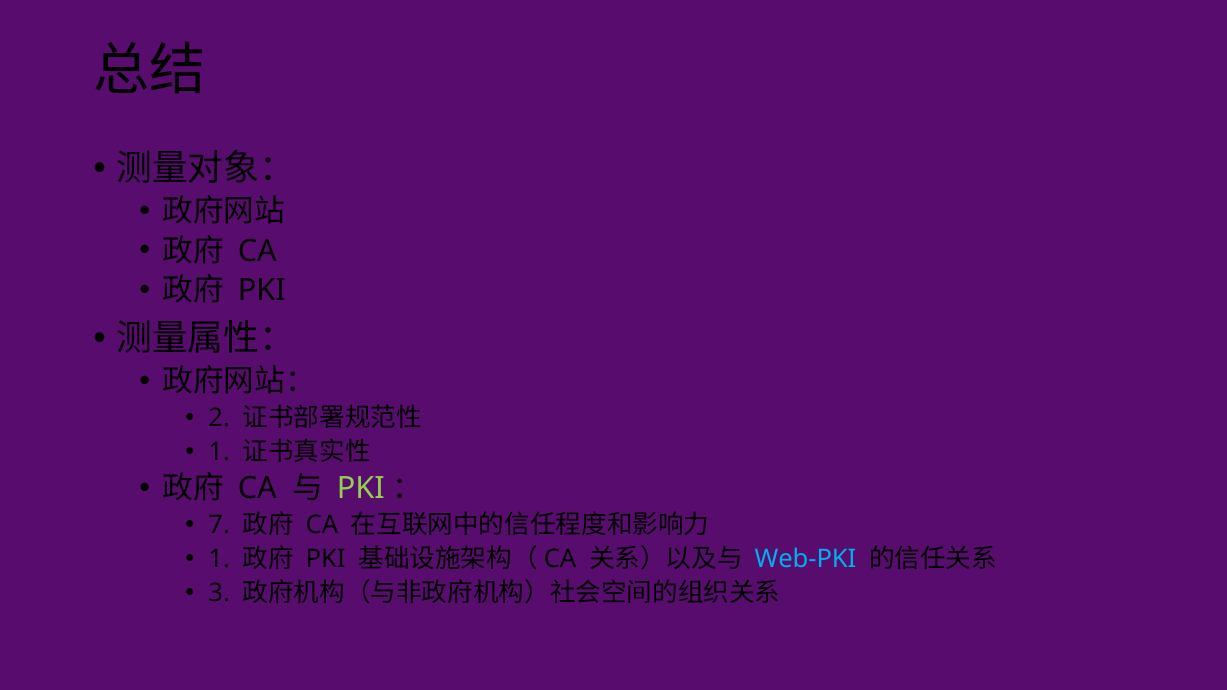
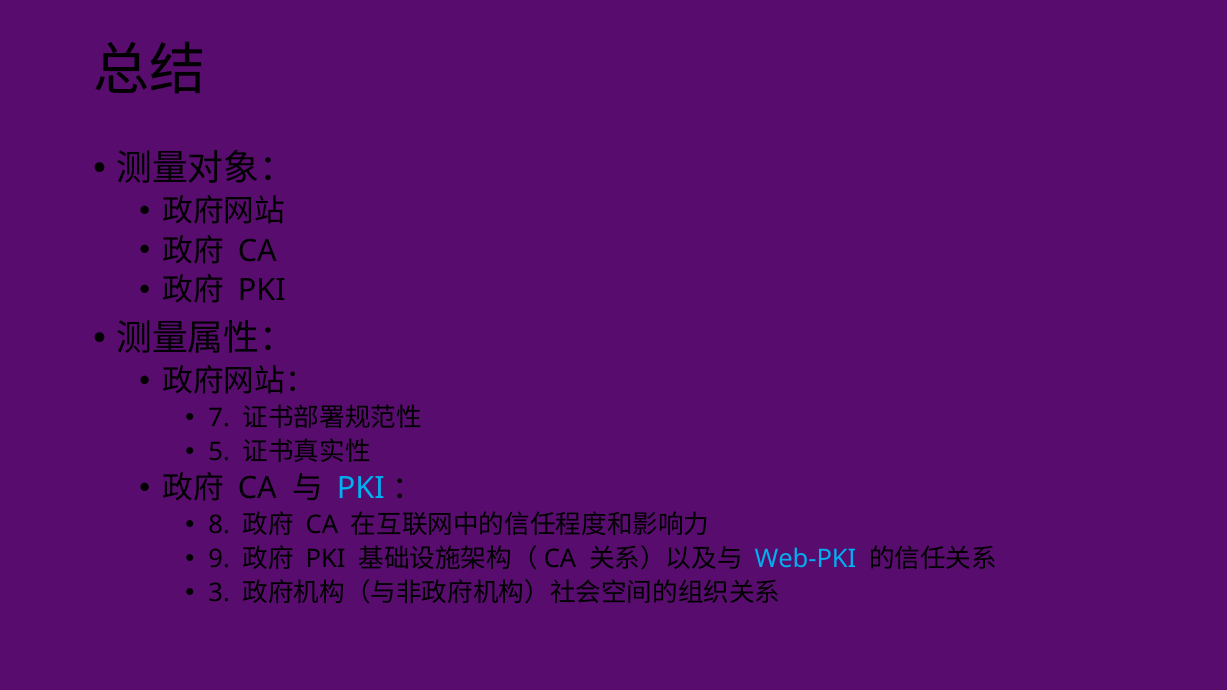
2: 2 -> 7 (219, 418)
1: 1 -> 5 (219, 452)
PKI colour: light green -> light blue (361, 489)
7: 7 -> 8 (219, 526)
1: 1 -> 9 (219, 560)
